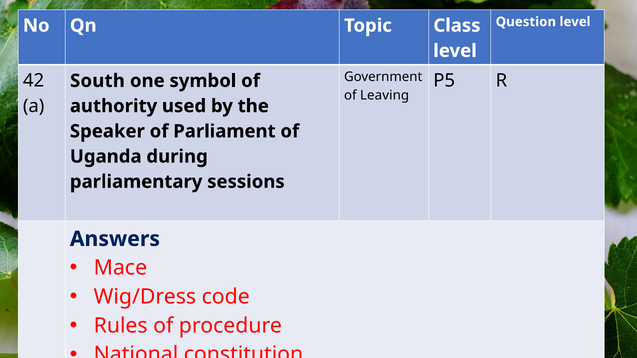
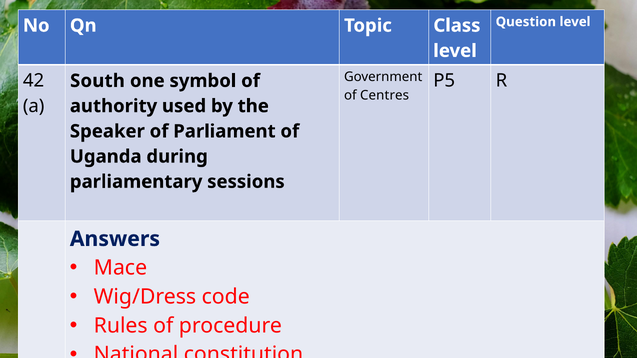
Leaving: Leaving -> Centres (385, 95)
